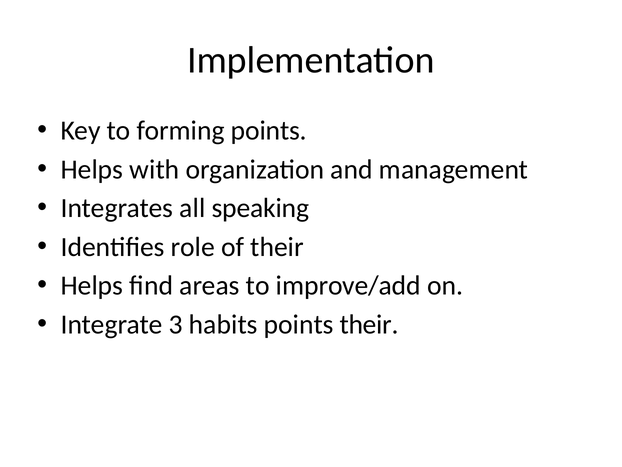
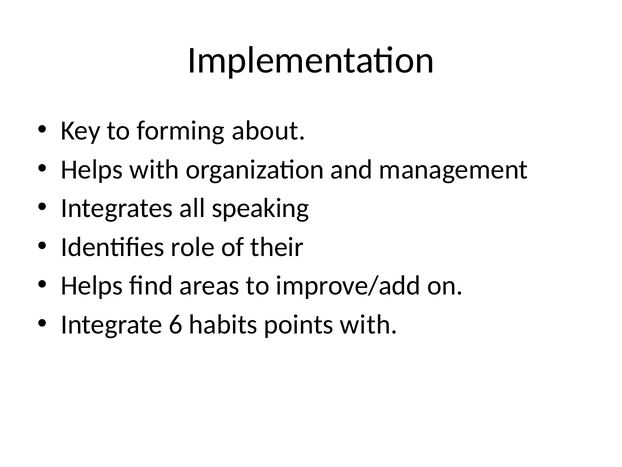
forming points: points -> about (269, 130)
3: 3 -> 6 (176, 324)
points their: their -> with (369, 324)
